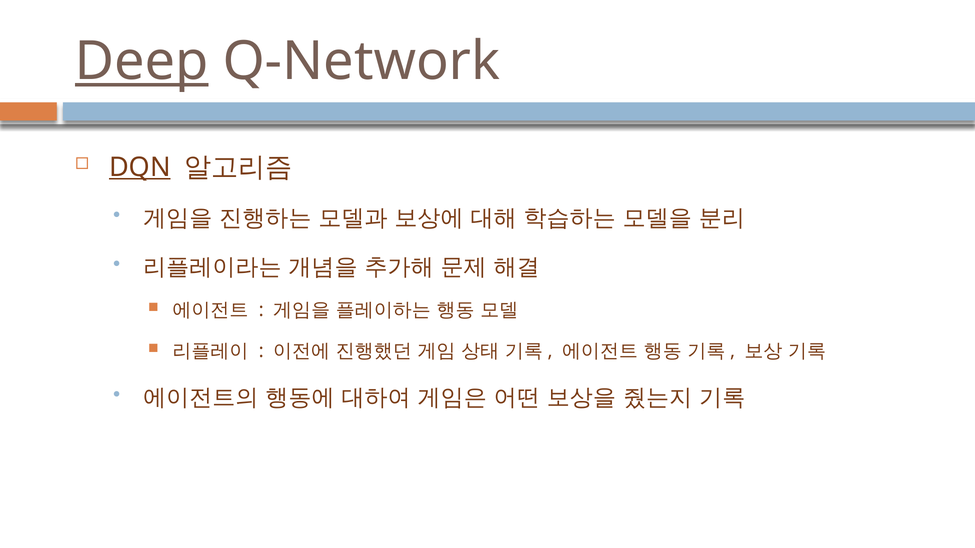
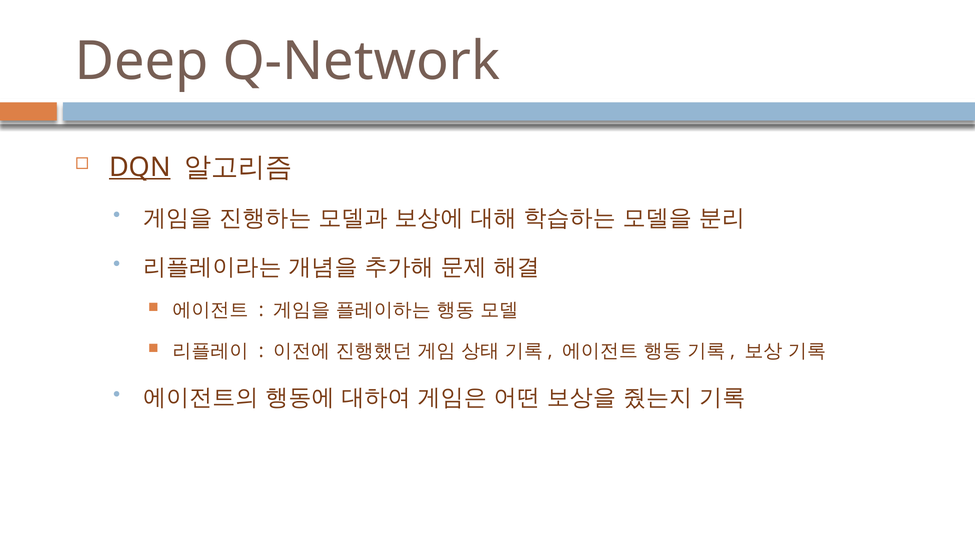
Deep underline: present -> none (142, 62)
